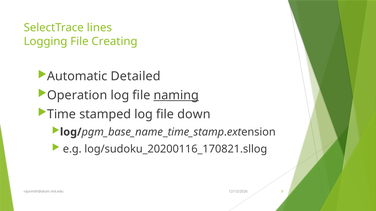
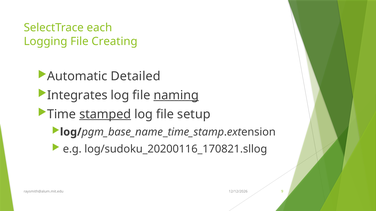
lines: lines -> each (99, 28)
Operation: Operation -> Integrates (77, 95)
stamped underline: none -> present (105, 114)
down: down -> setup (194, 114)
